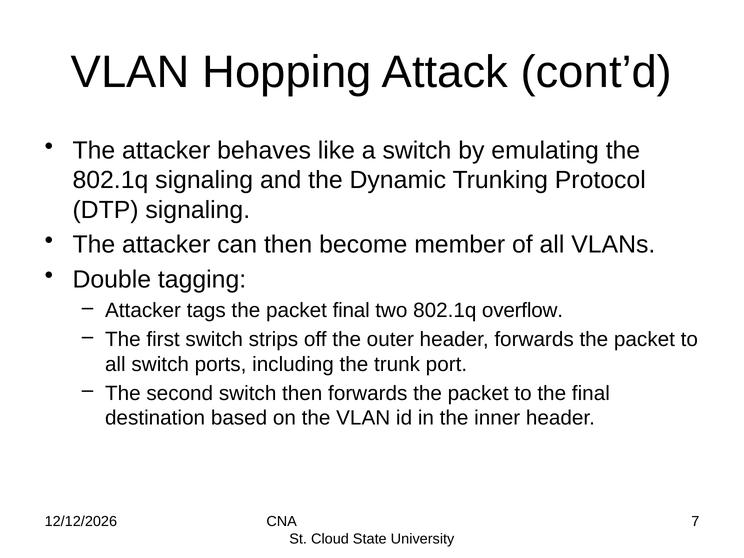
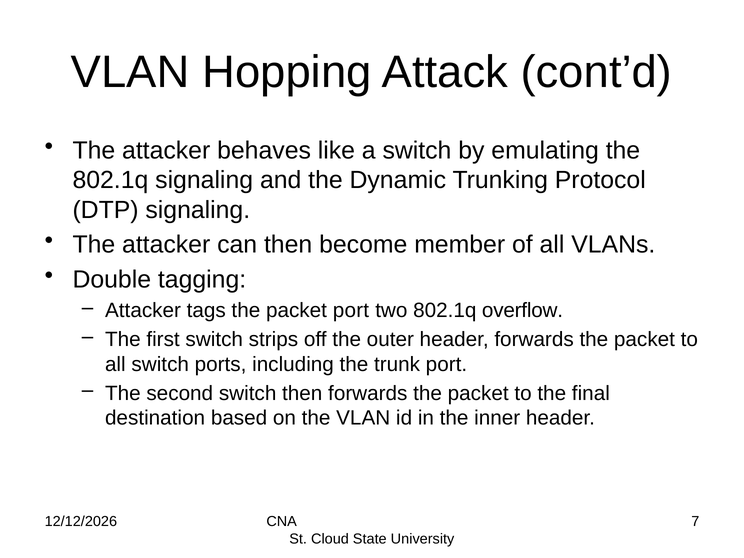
packet final: final -> port (351, 311)
